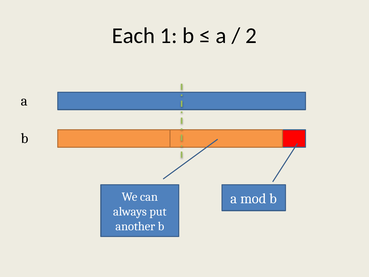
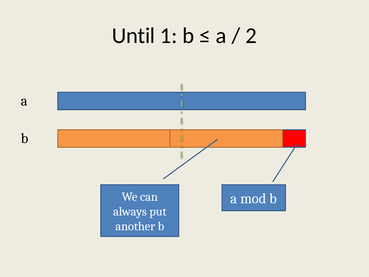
Each: Each -> Until (134, 36)
